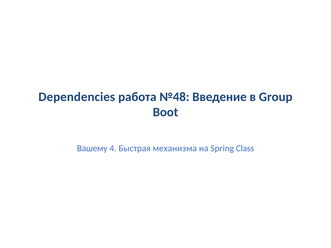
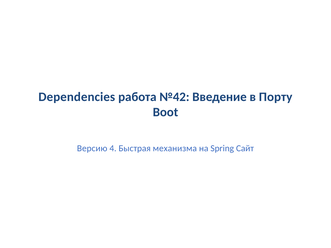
№48: №48 -> №42 (174, 97)
Group: Group -> Порту (276, 97)
Вашему: Вашему -> Версию (92, 148)
Class: Class -> Сайт (245, 148)
